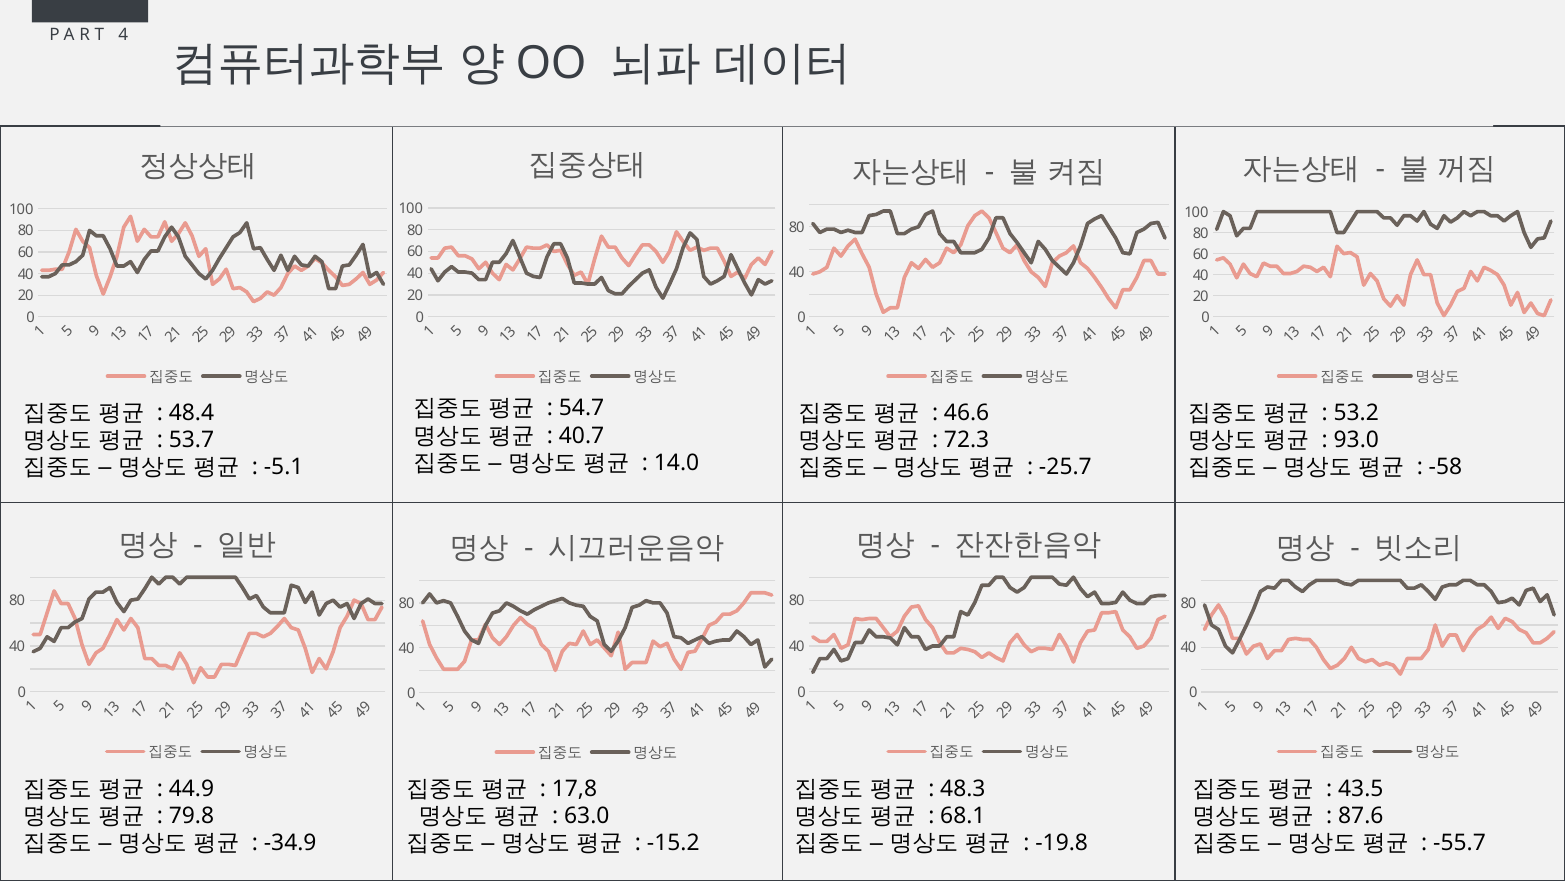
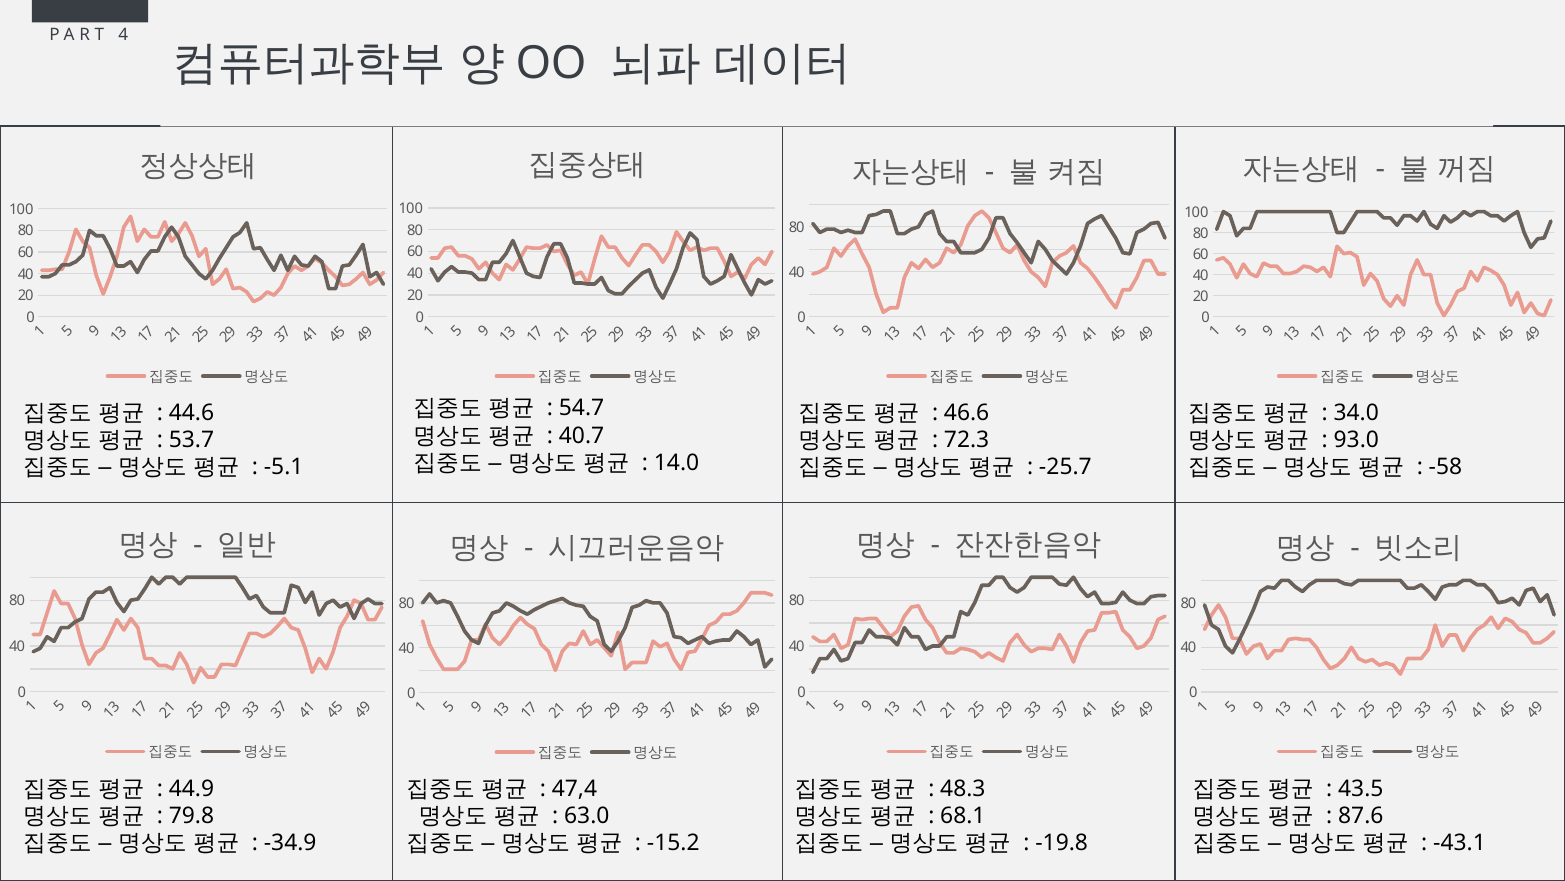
48.4: 48.4 -> 44.6 (191, 412)
53.2: 53.2 -> 34.0 (1356, 412)
17,8: 17,8 -> 47,4 (574, 788)
-55.7: -55.7 -> -43.1 (1460, 843)
